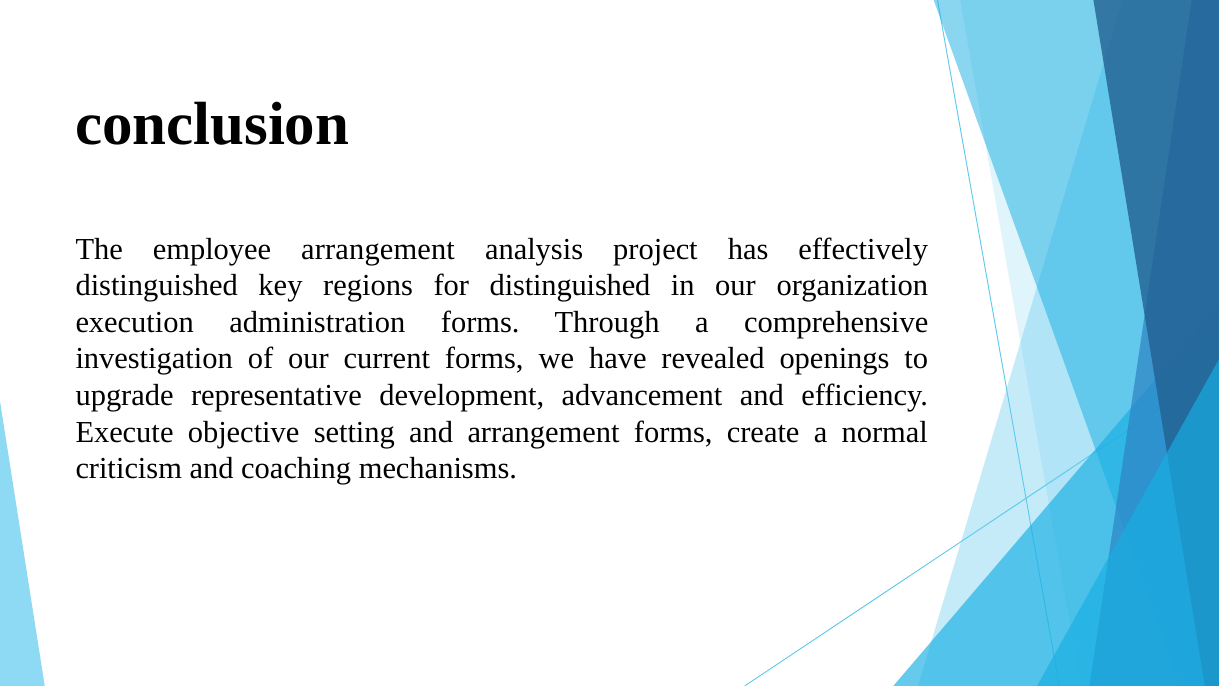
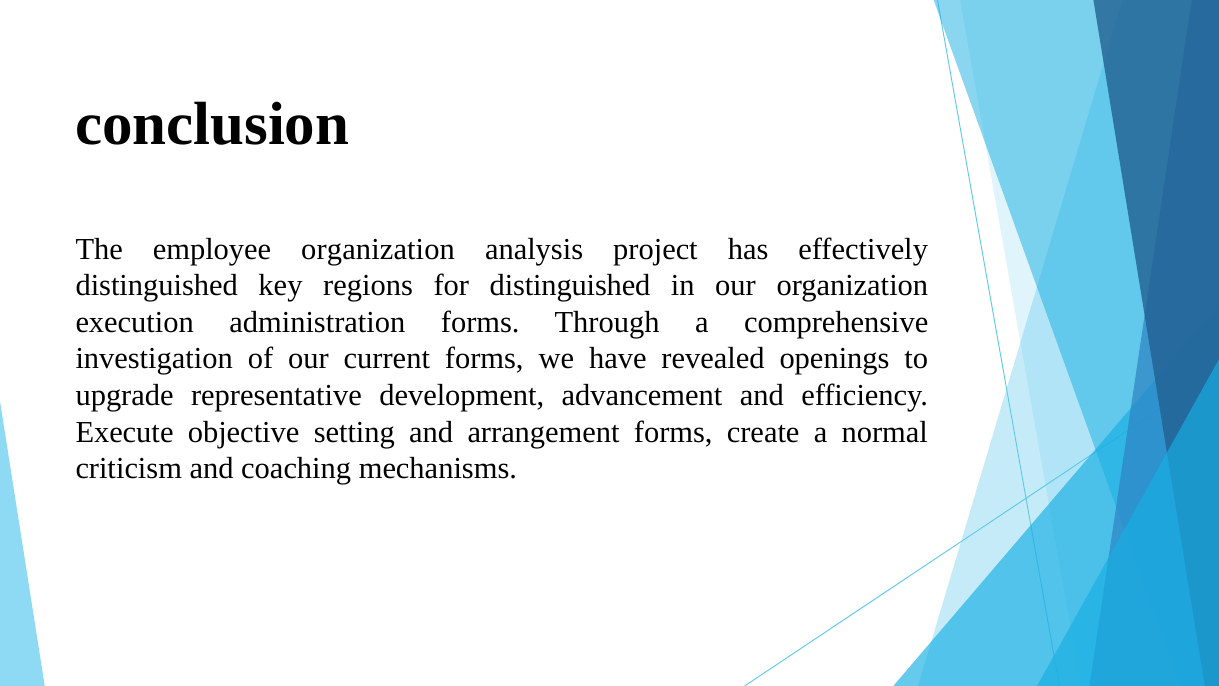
employee arrangement: arrangement -> organization (378, 249)
